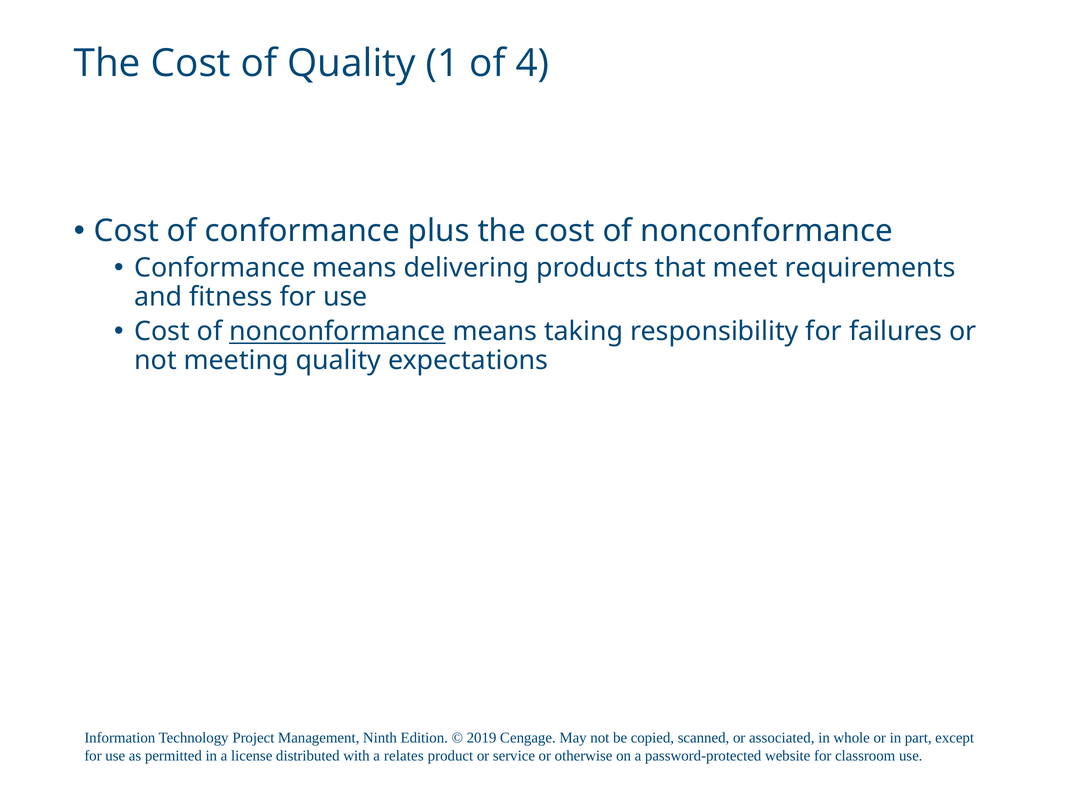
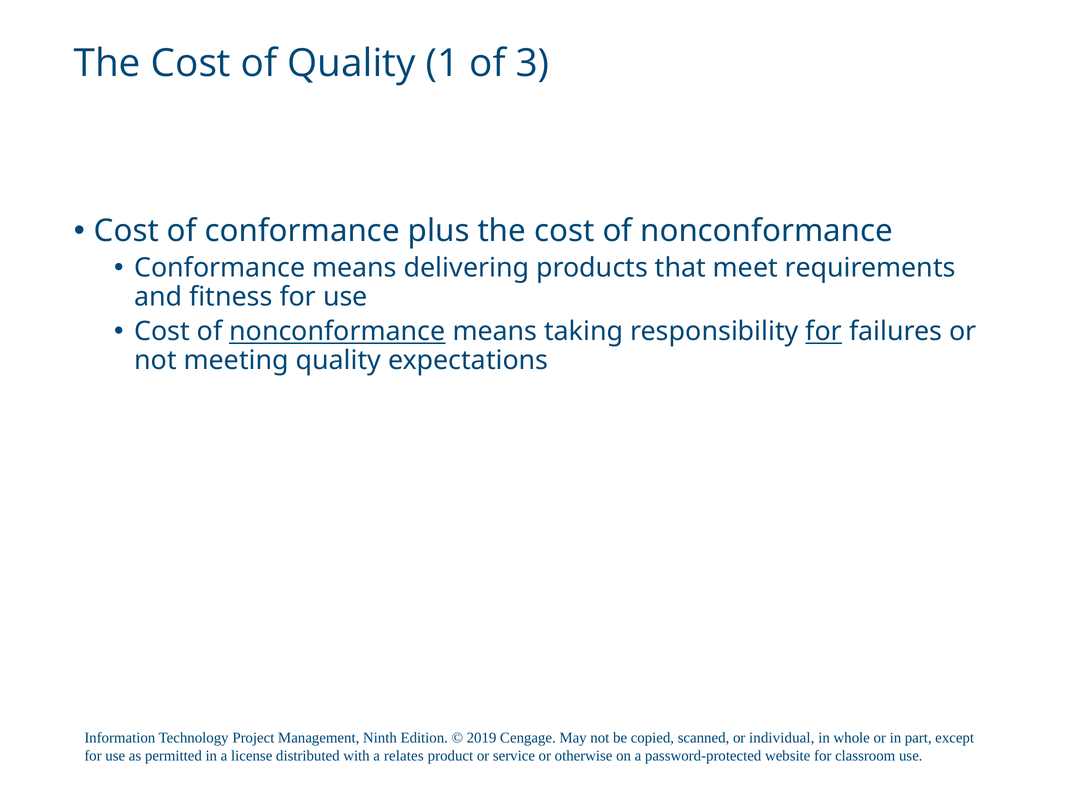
4: 4 -> 3 (532, 64)
for underline: none -> present (824, 332)
associated: associated -> individual (782, 738)
